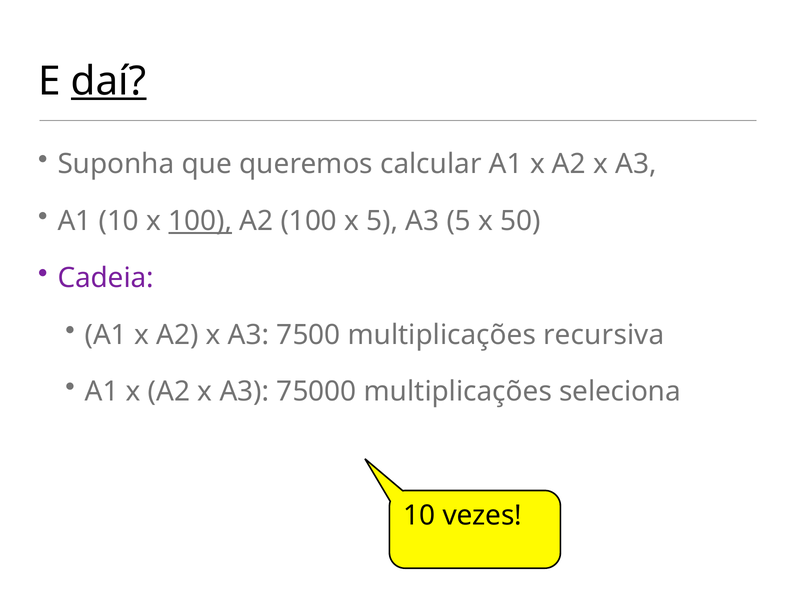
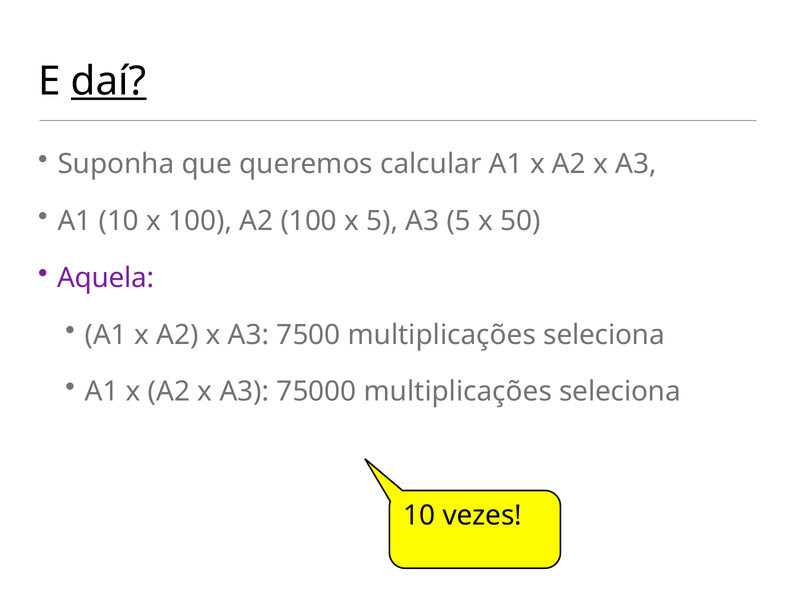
100 underline: present -> none (200, 221)
Cadeia: Cadeia -> Aquela (106, 278)
7500 multiplicações recursiva: recursiva -> seleciona (604, 335)
